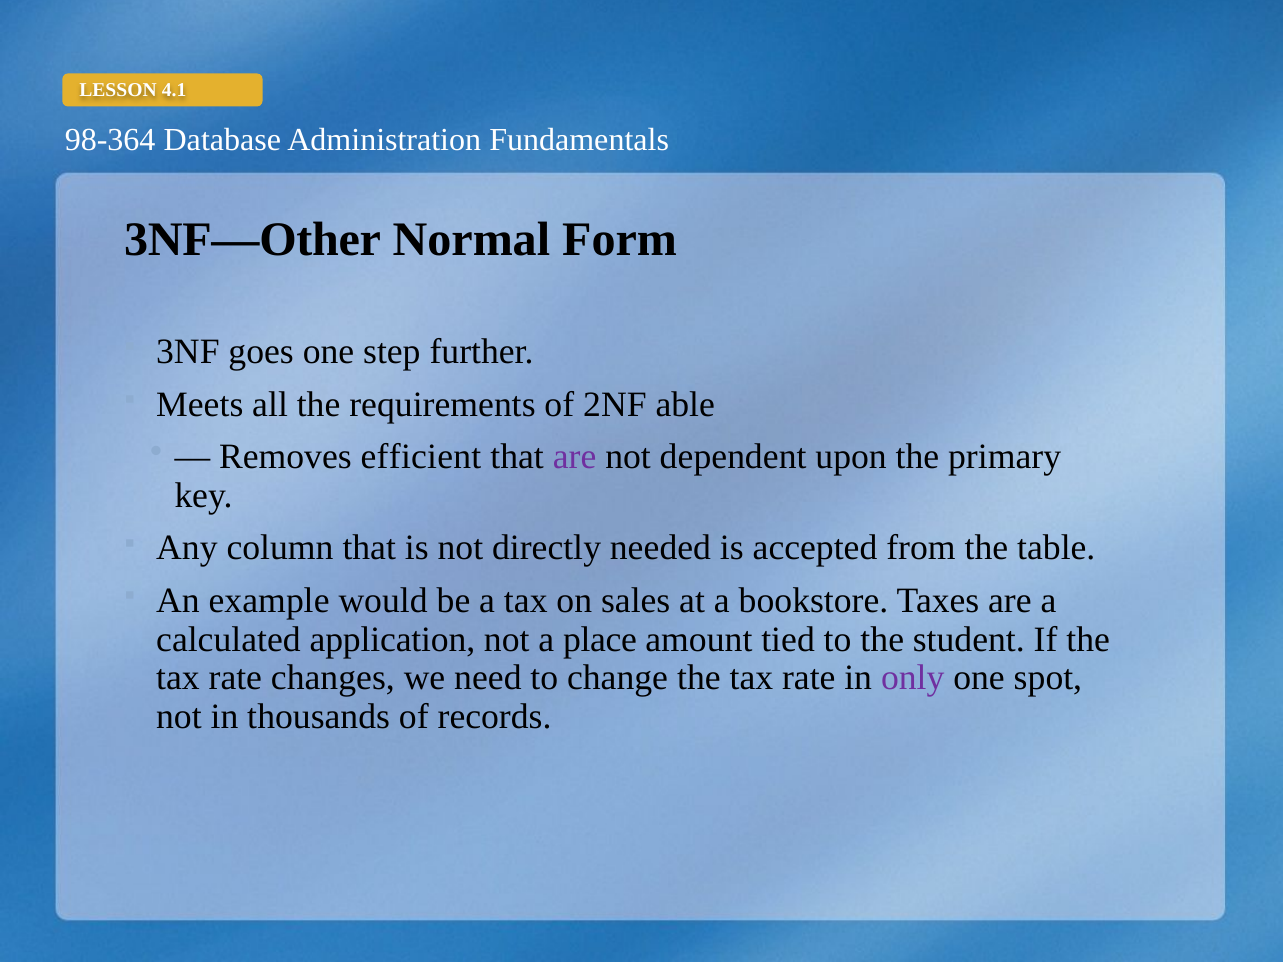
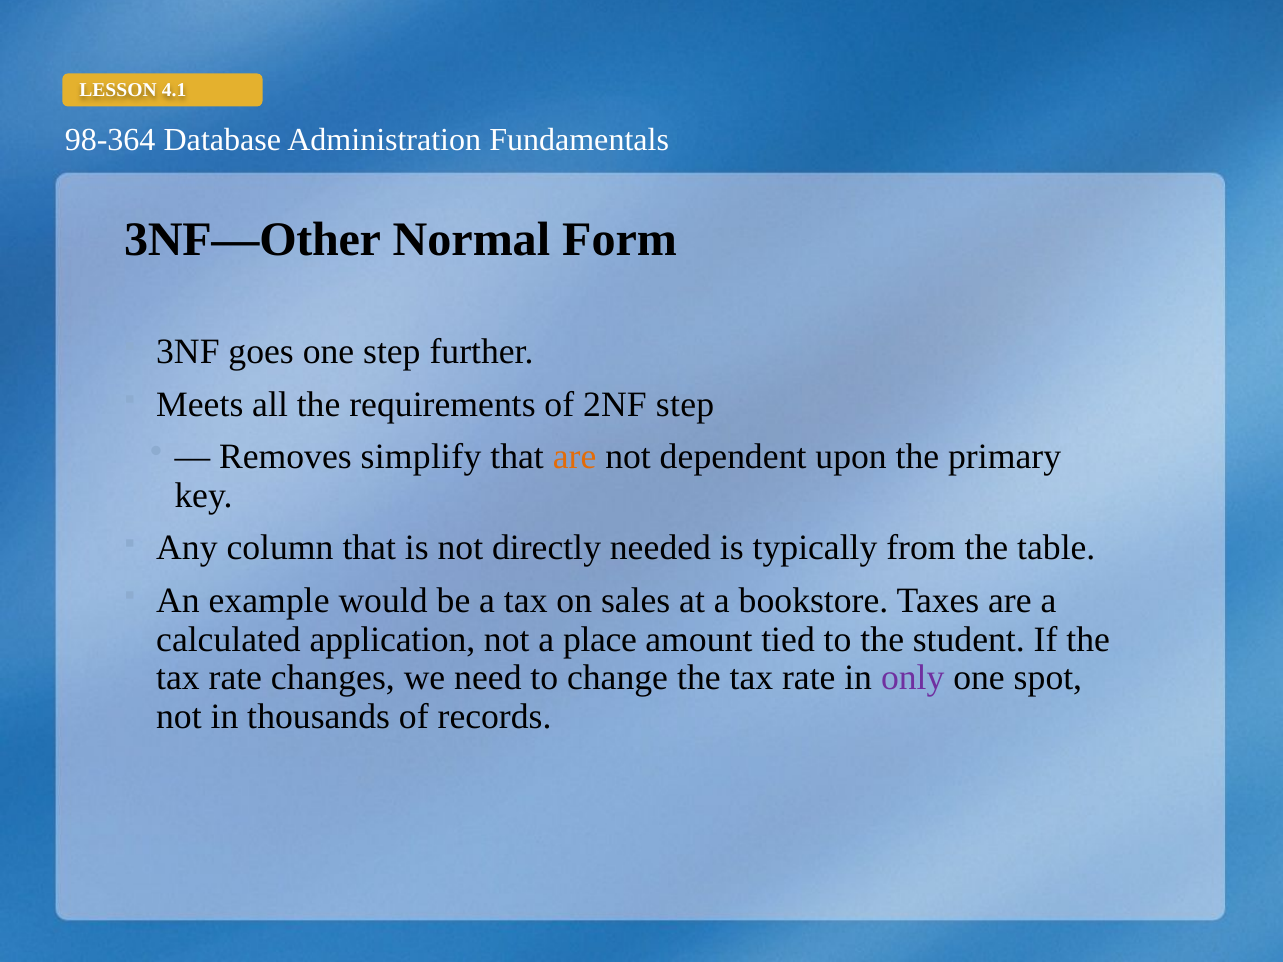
2NF able: able -> step (685, 404)
efficient: efficient -> simplify (421, 457)
are colour: purple -> orange (575, 457)
accepted: accepted -> typically (815, 548)
